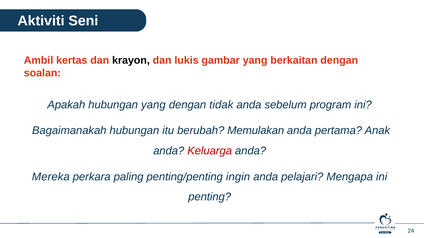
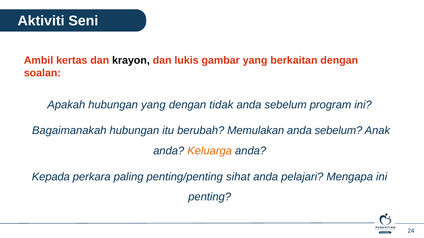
pertama: pertama -> sebelum (338, 131)
Keluarga colour: red -> orange (210, 151)
Mereka: Mereka -> Kepada (51, 177)
ingin: ingin -> sihat (238, 177)
